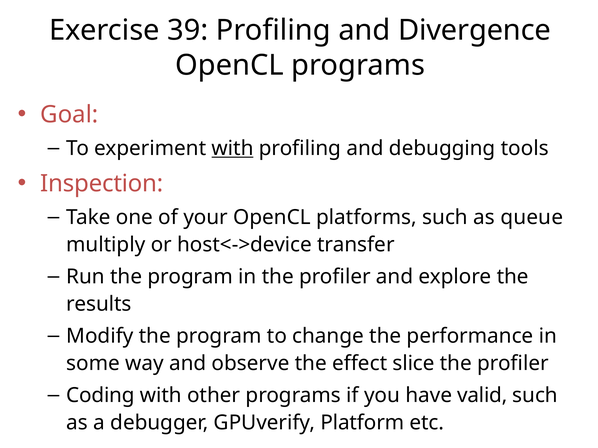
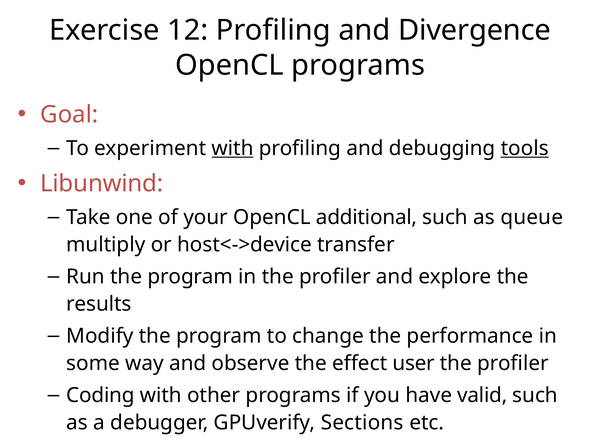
39: 39 -> 12 (188, 30)
tools underline: none -> present (525, 148)
Inspection: Inspection -> Libunwind (102, 184)
platforms: platforms -> additional (367, 218)
slice: slice -> user (414, 364)
Platform: Platform -> Sections (362, 423)
